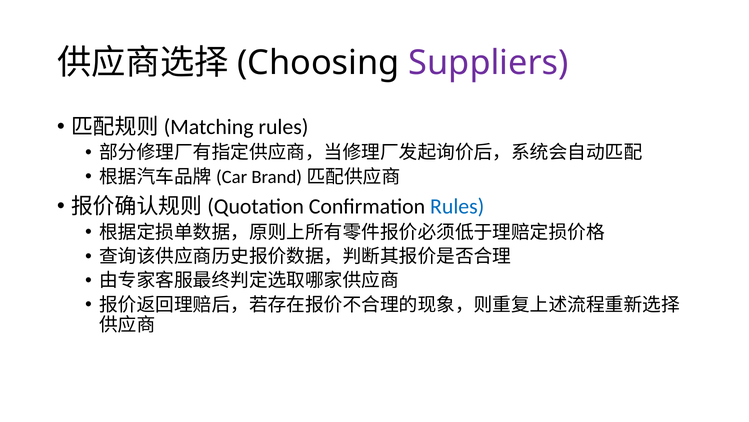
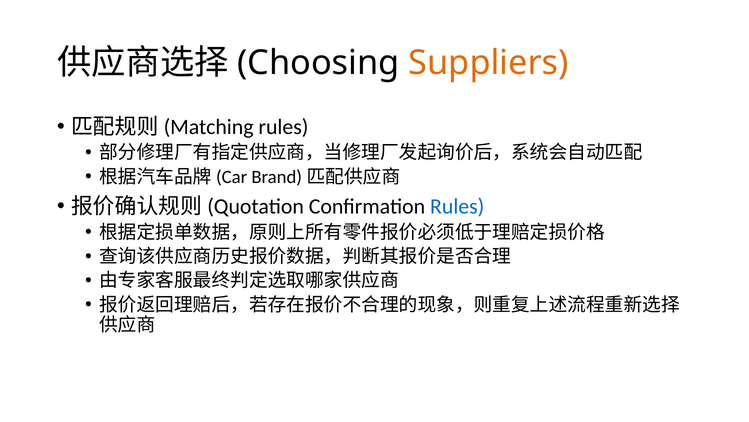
Suppliers colour: purple -> orange (488, 63)
